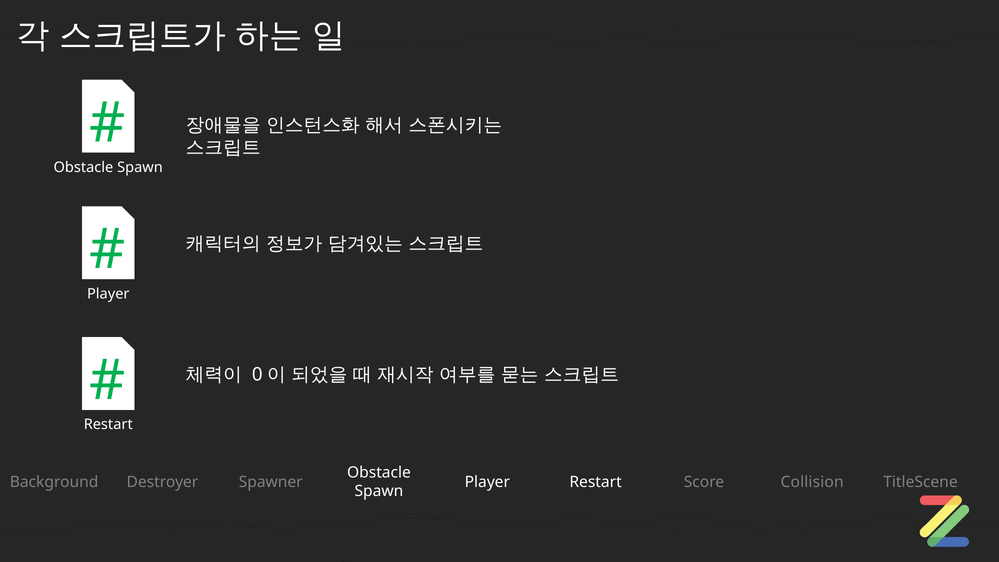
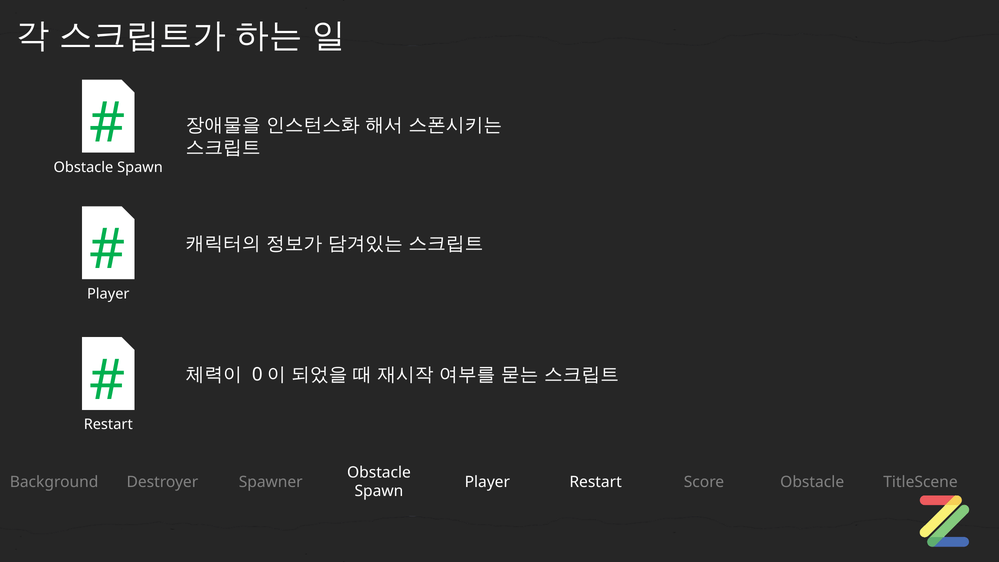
Score Collision: Collision -> Obstacle (812, 482)
